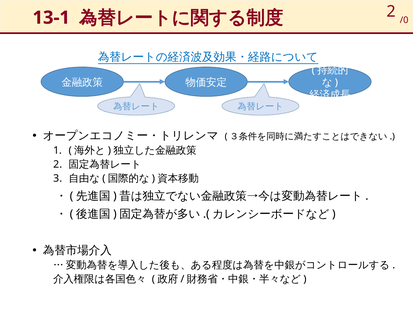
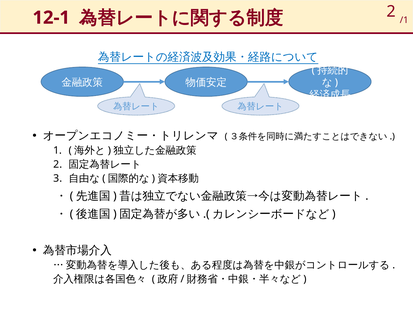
/0: /0 -> /1 (404, 20)
13-1: 13-1 -> 12-1 (51, 18)
